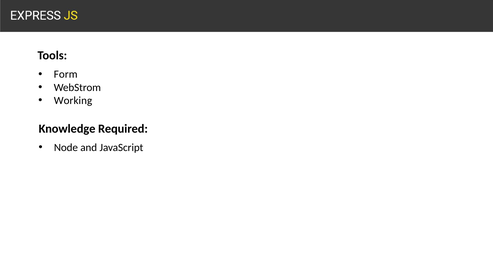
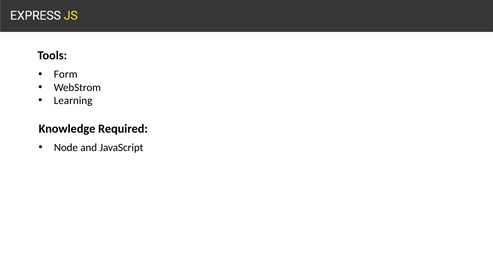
Working: Working -> Learning (73, 101)
